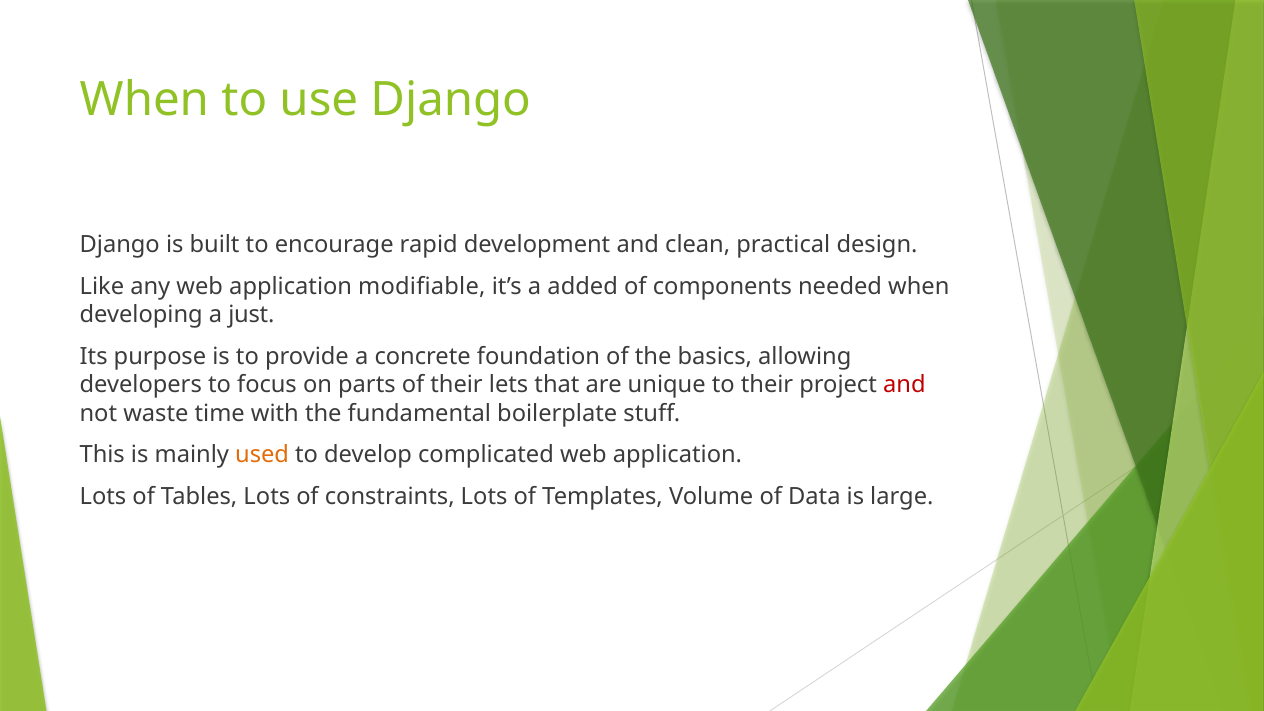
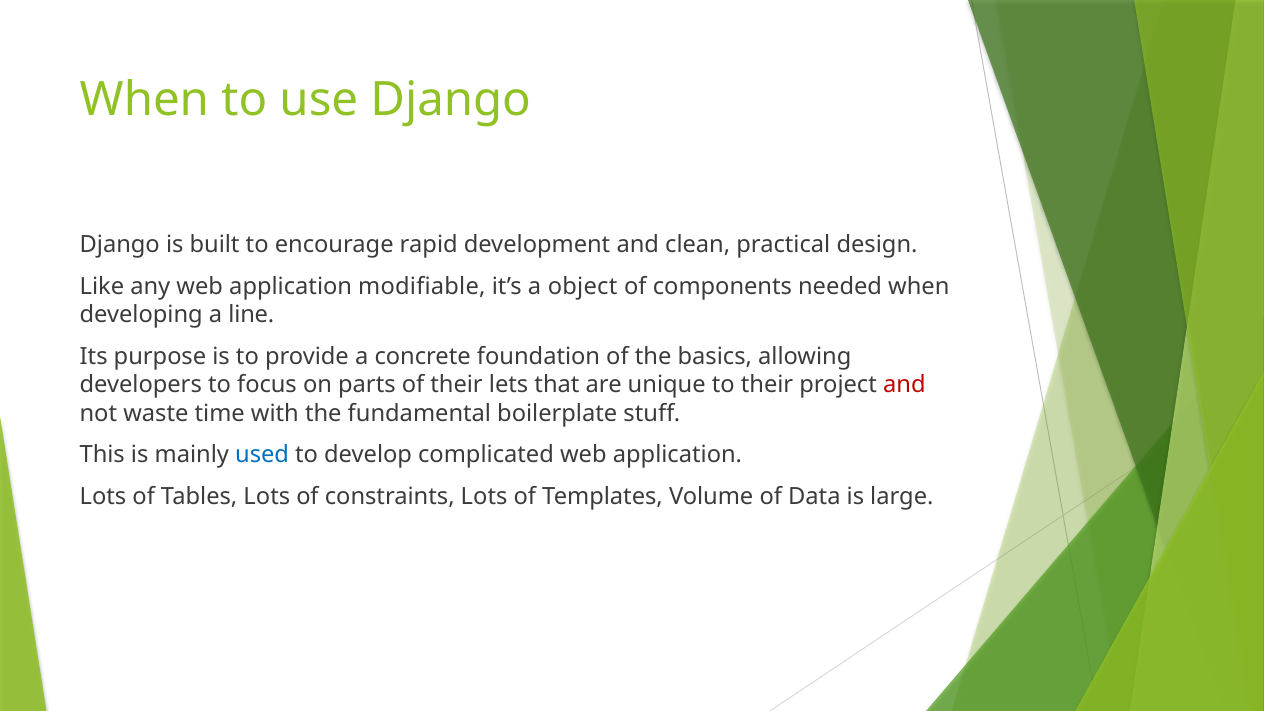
added: added -> object (583, 286)
just: just -> line (251, 315)
used colour: orange -> blue (262, 455)
